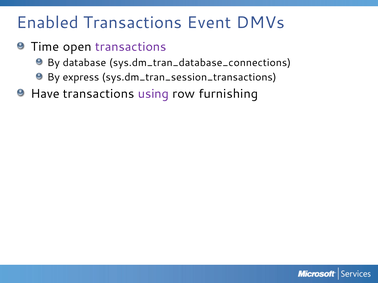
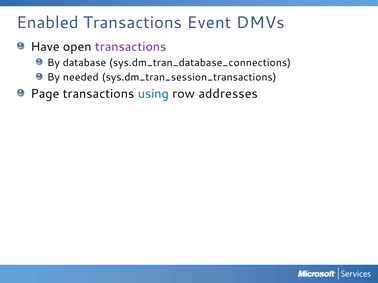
Time: Time -> Have (45, 47)
express: express -> needed (81, 77)
Have: Have -> Page (45, 94)
using colour: purple -> blue (153, 94)
furnishing: furnishing -> addresses (228, 94)
